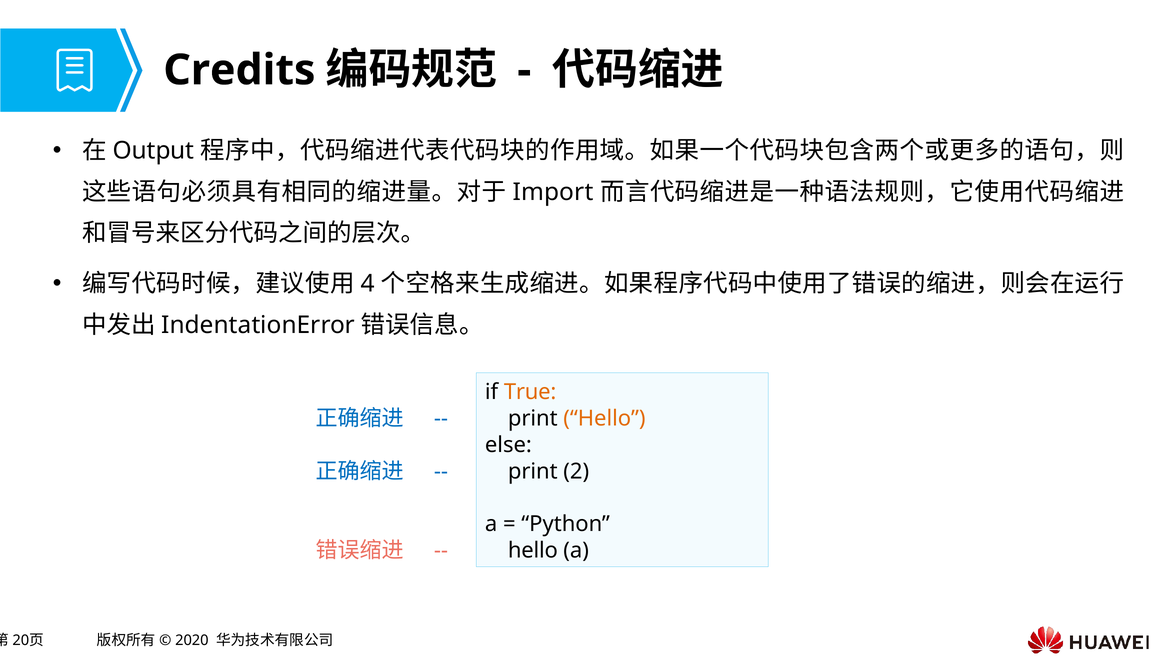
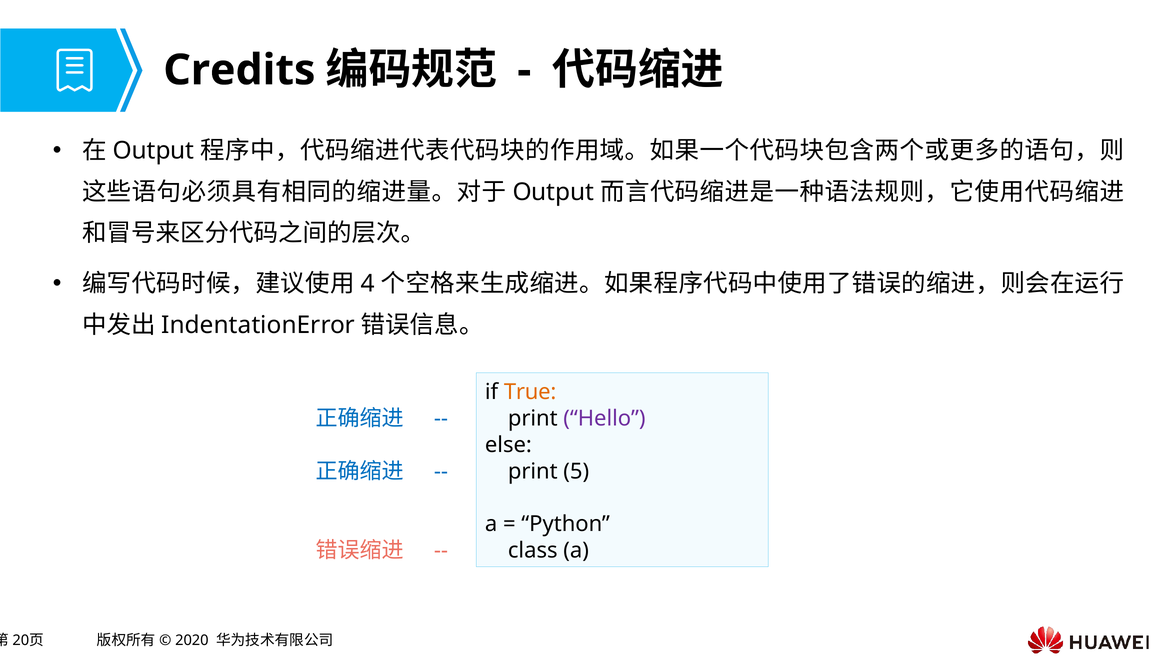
Import: Import -> Output (553, 192)
Hello colour: orange -> purple (604, 418)
2: 2 -> 5 (576, 471)
hello: hello -> class (533, 551)
